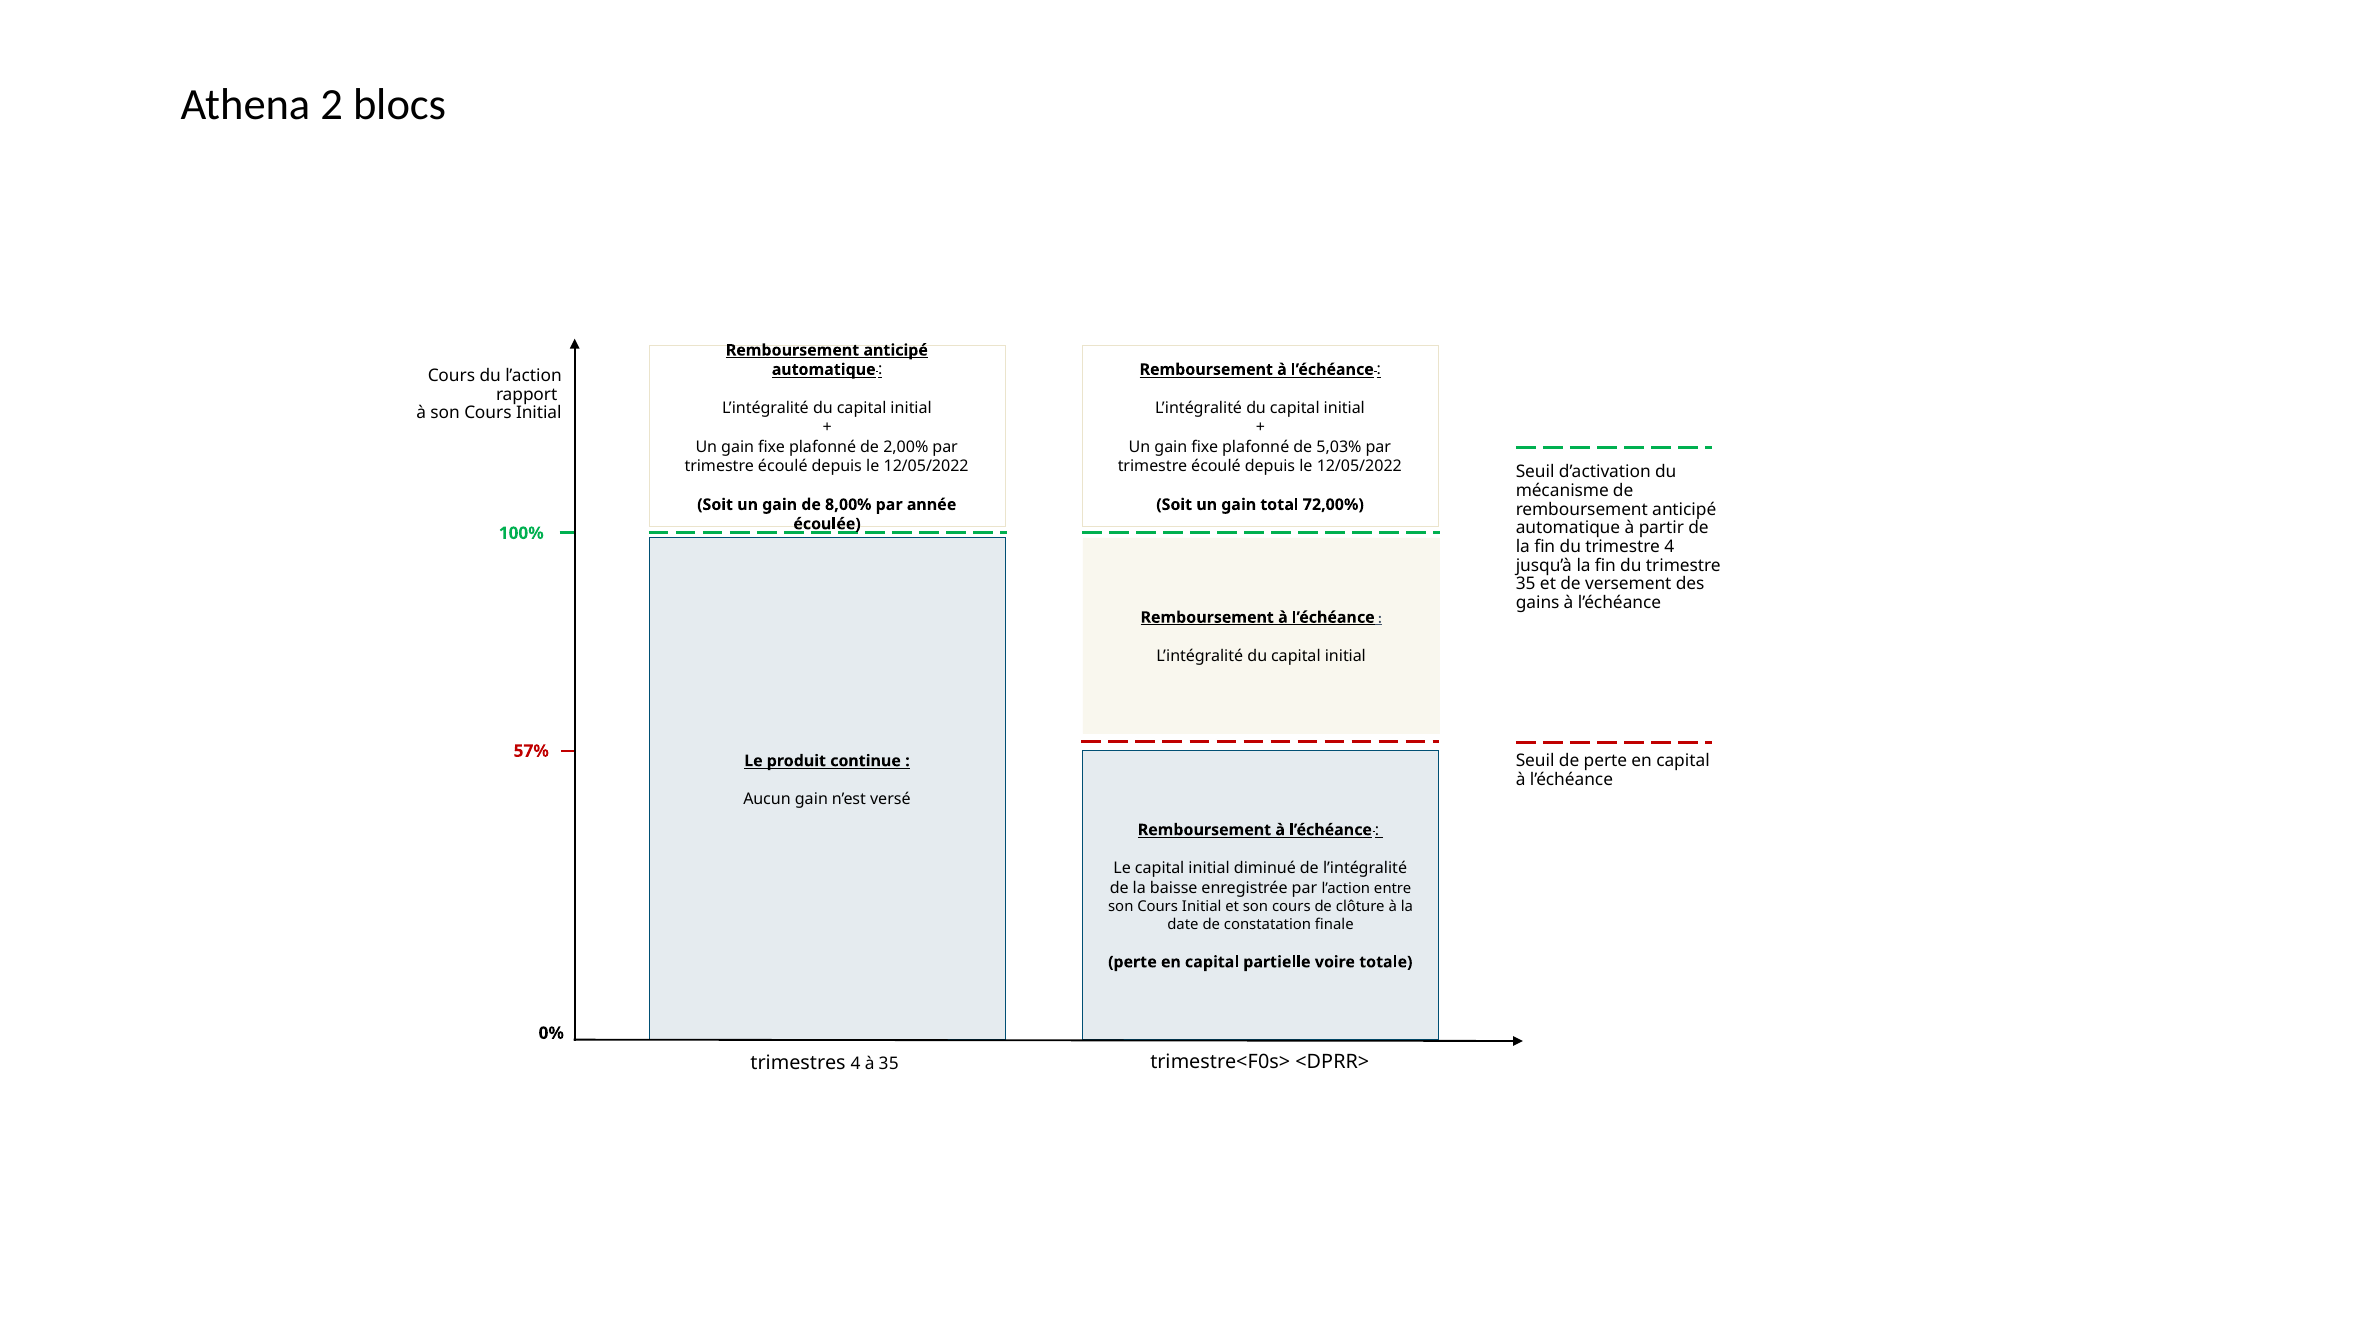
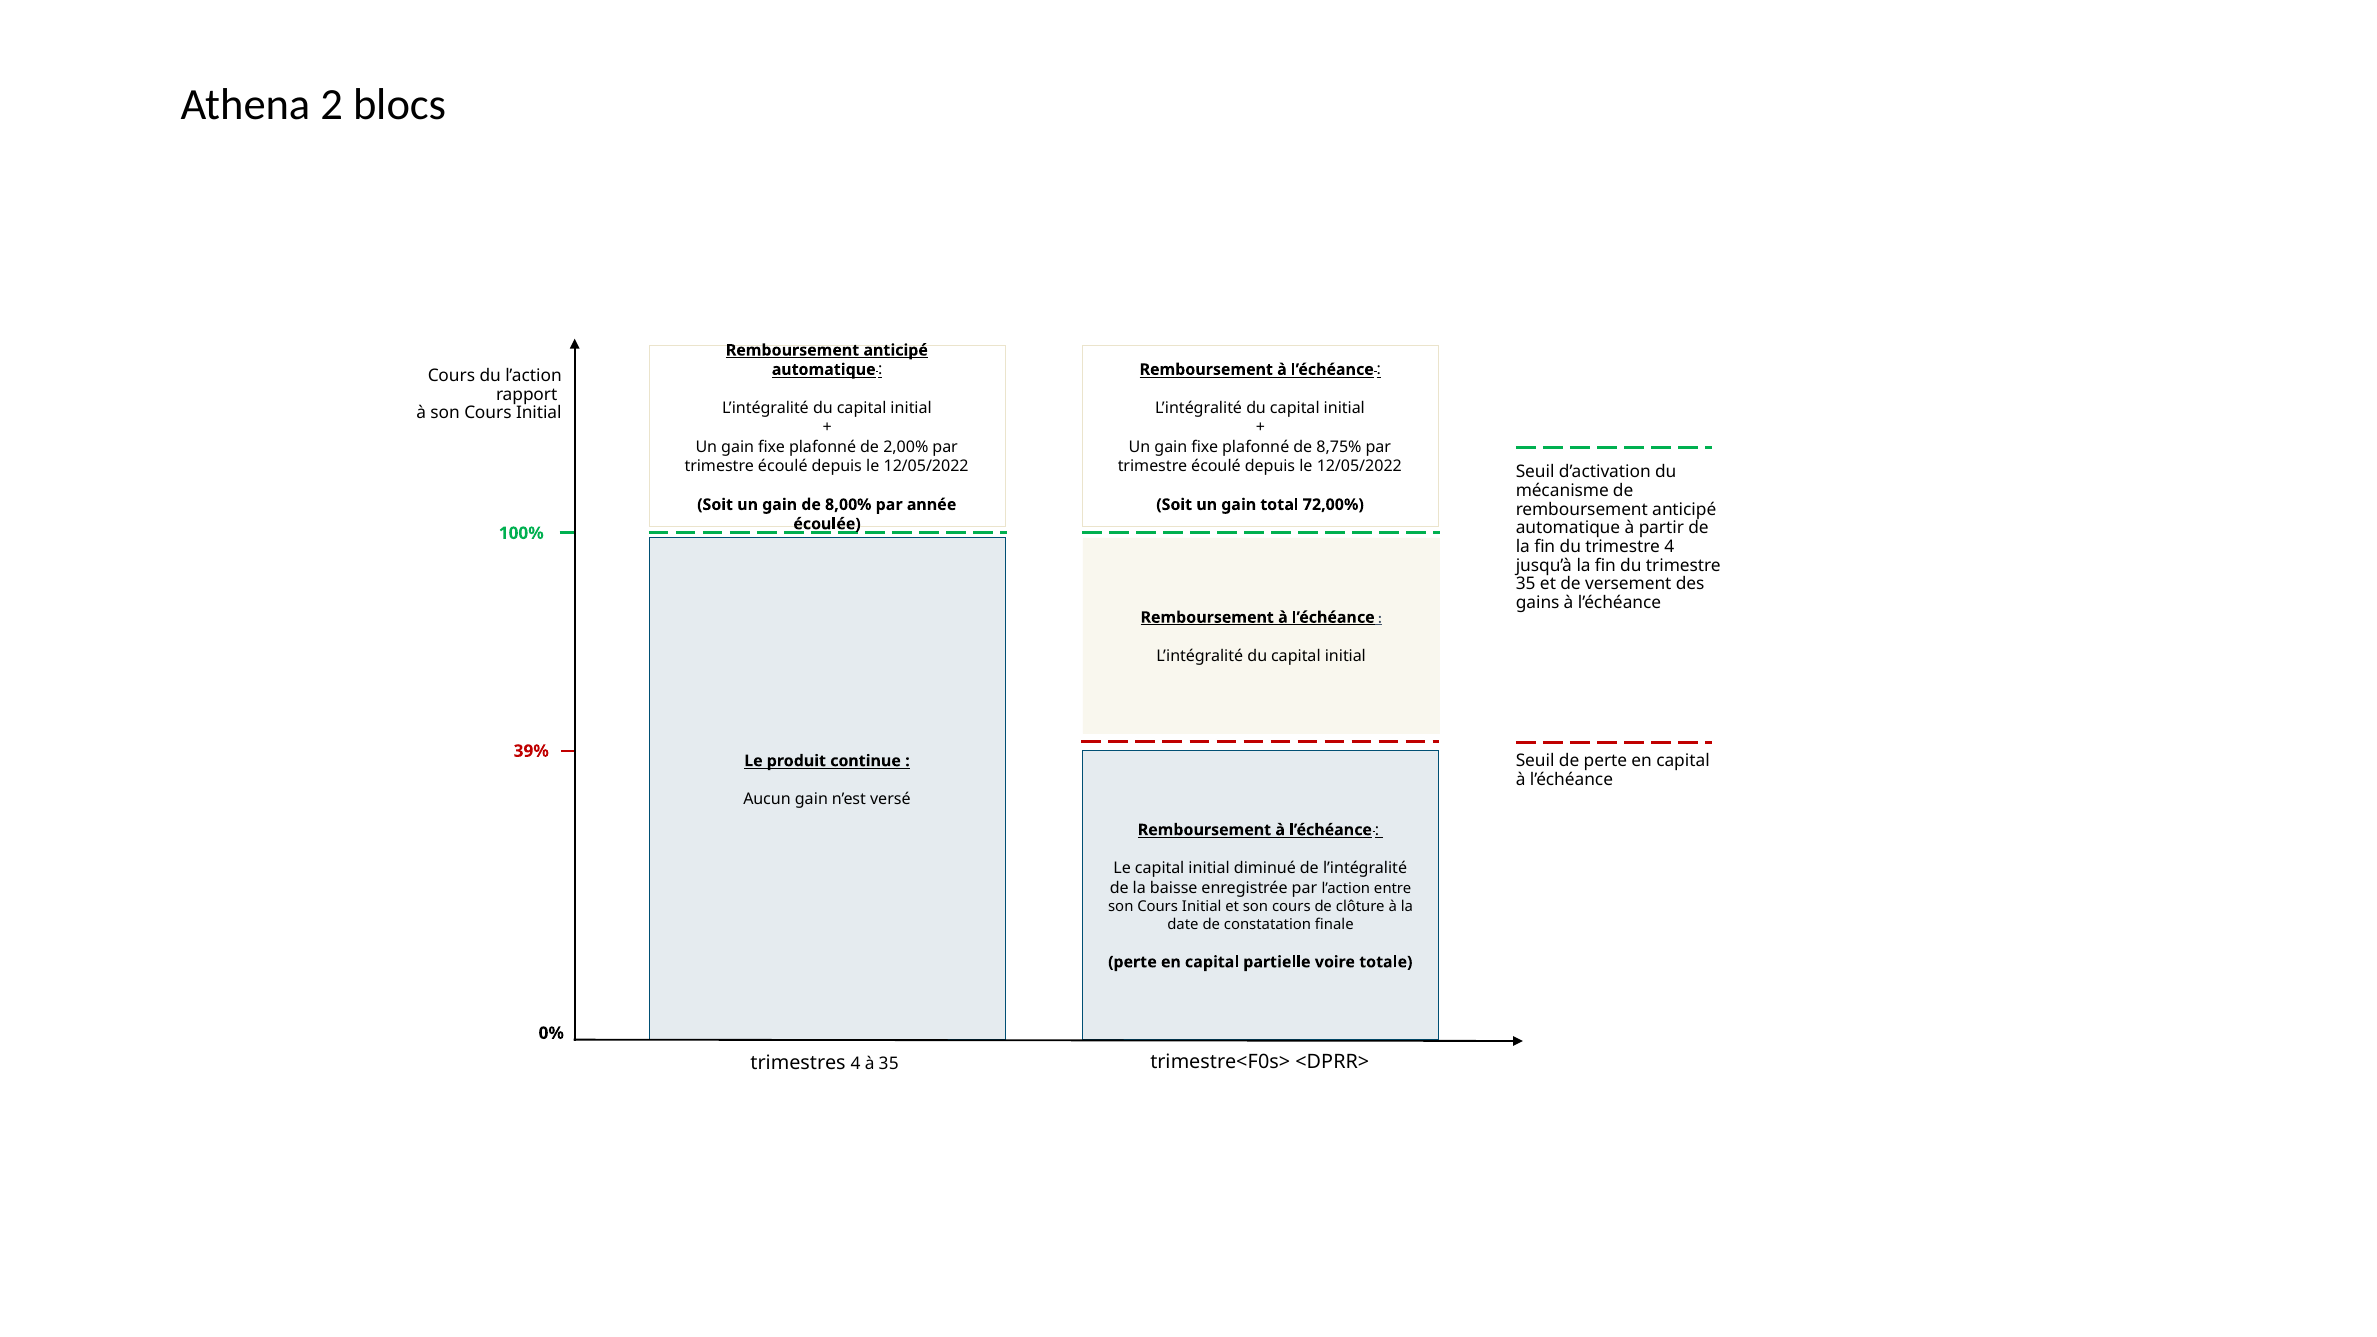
5,03%: 5,03% -> 8,75% (1339, 447)
57%: 57% -> 39% (531, 751)
